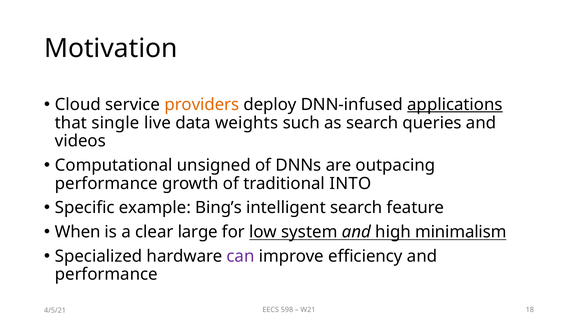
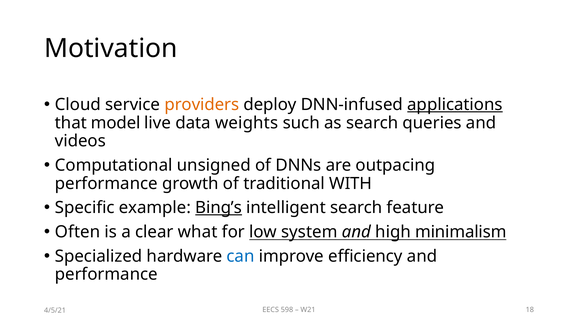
single: single -> model (116, 123)
INTO: INTO -> WITH (351, 184)
Bing’s underline: none -> present (219, 208)
When: When -> Often (78, 232)
large: large -> what (198, 232)
can colour: purple -> blue (241, 256)
